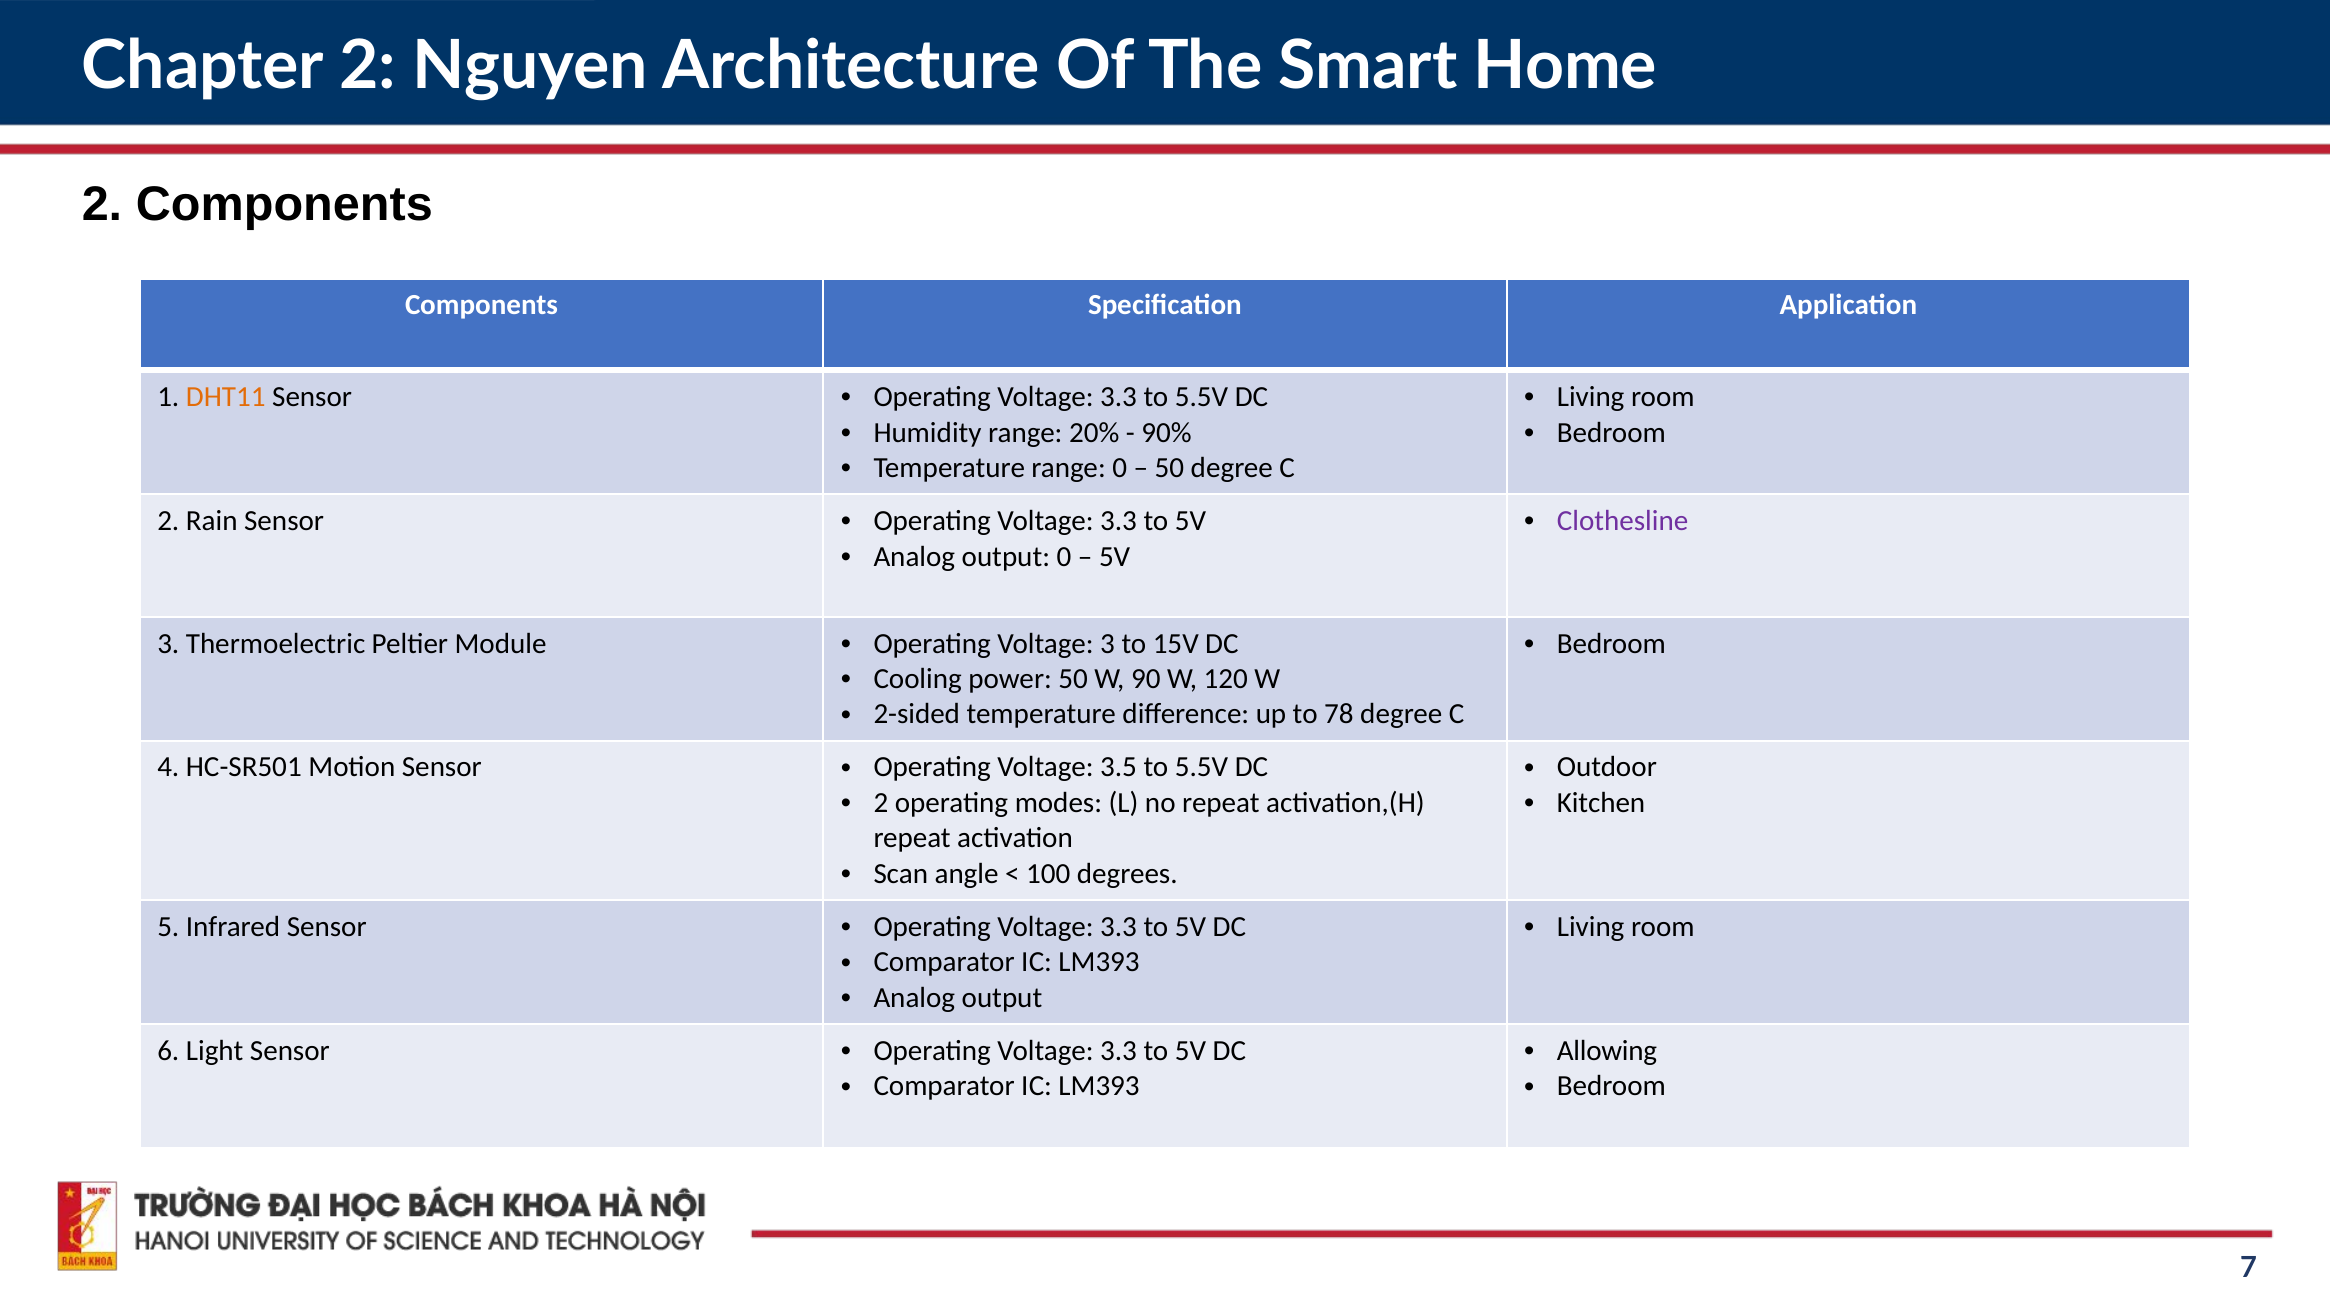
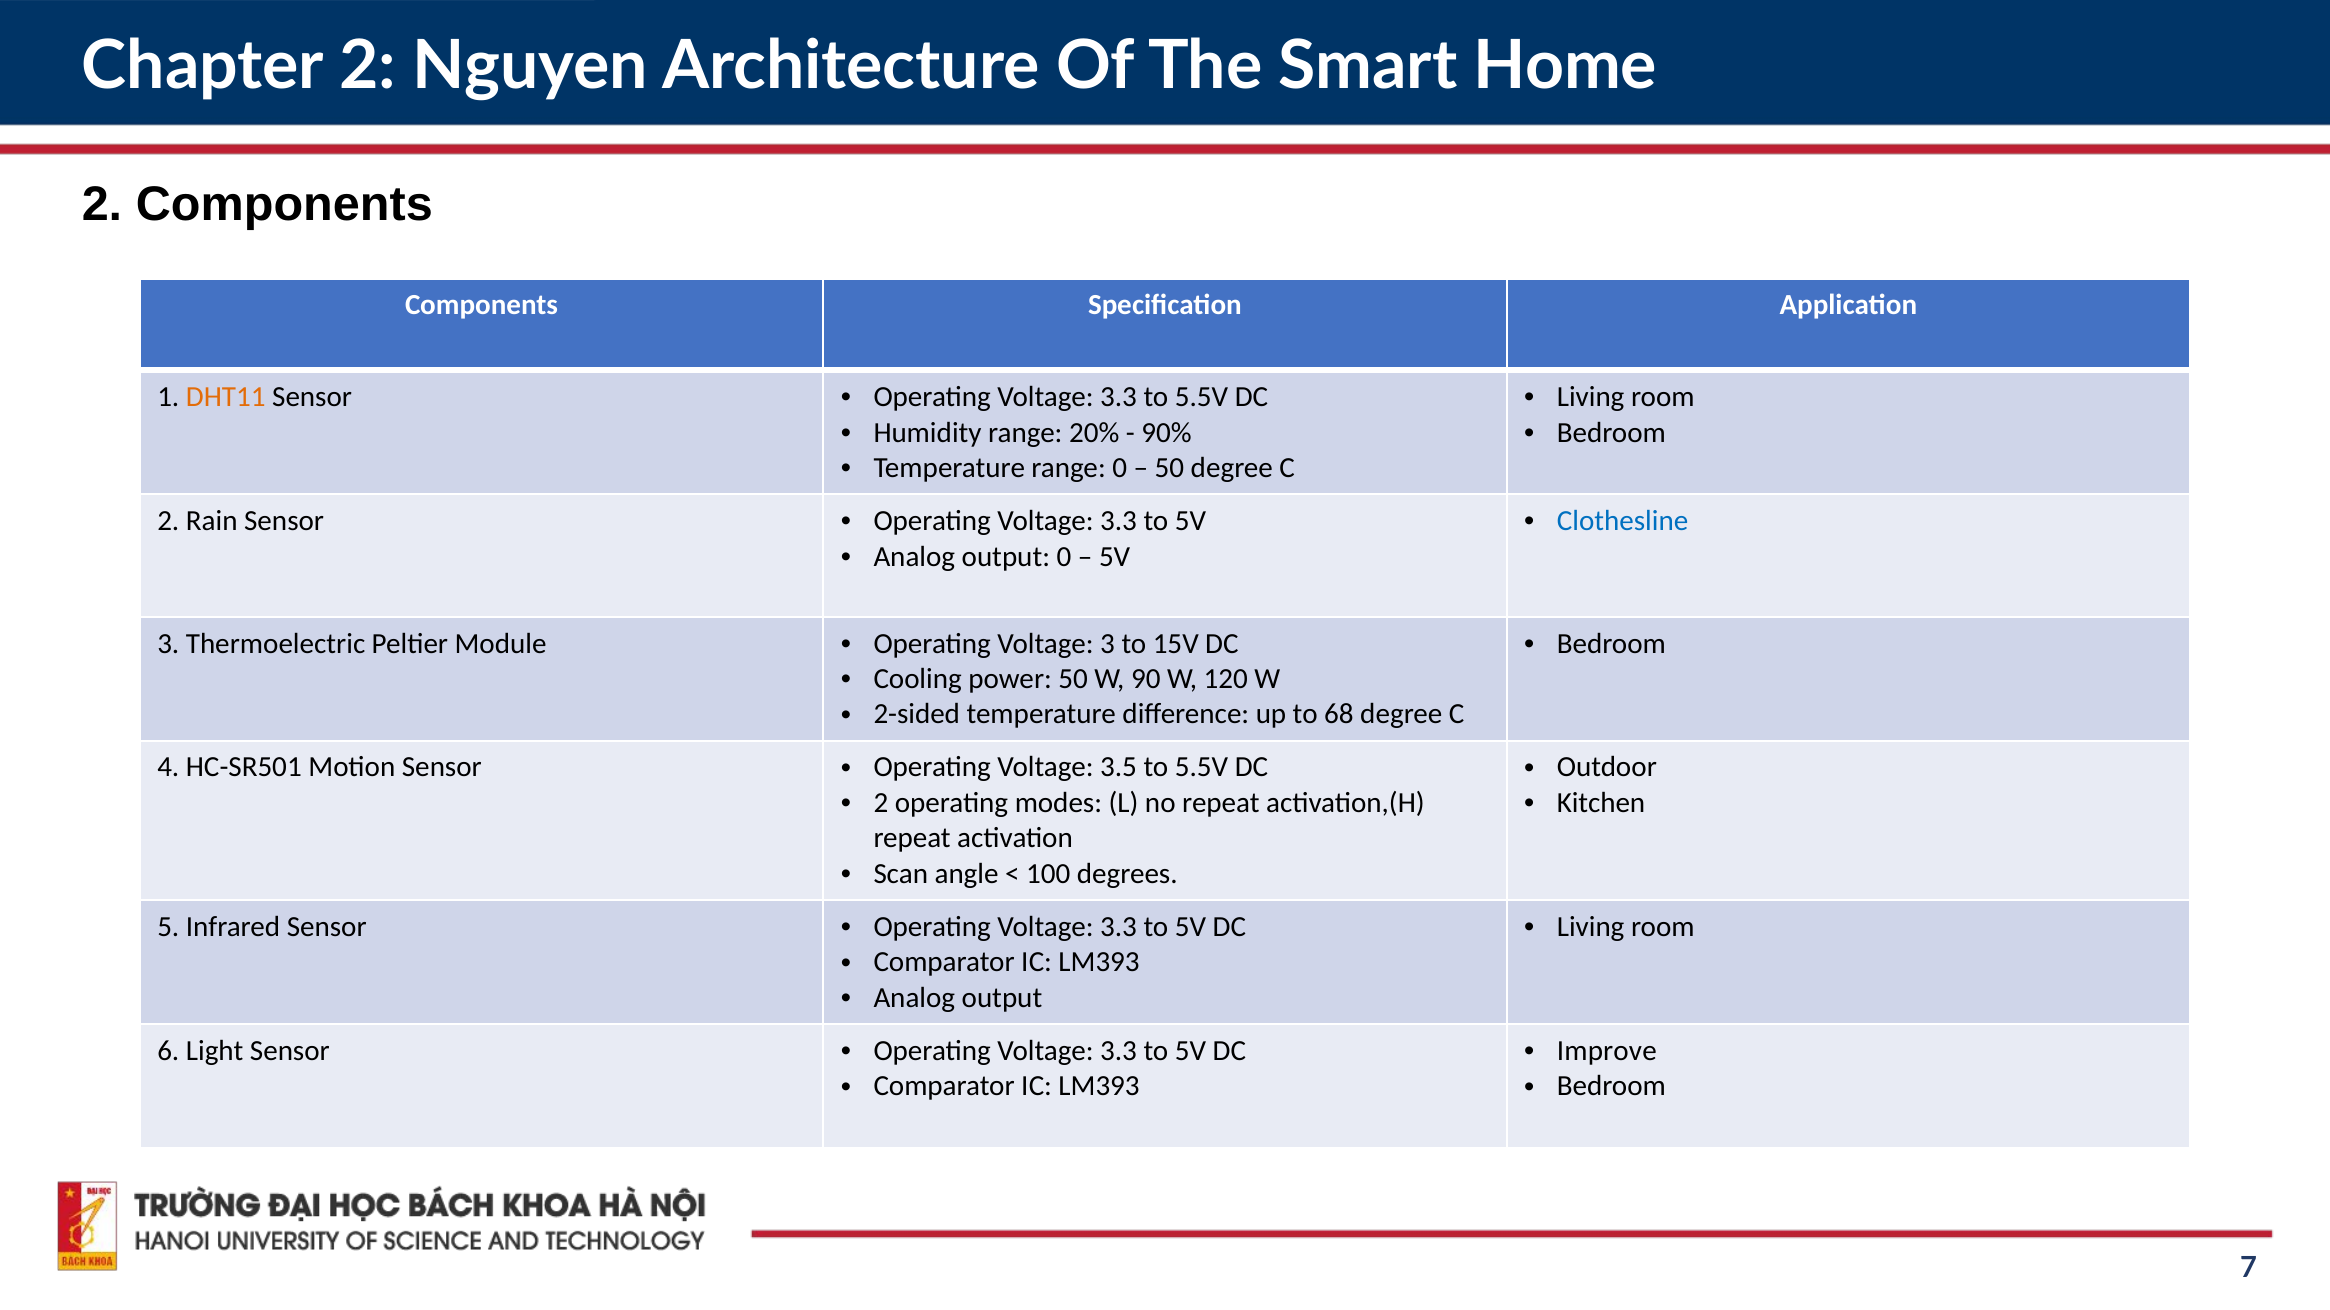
Clothesline colour: purple -> blue (1623, 521)
78: 78 -> 68 (1339, 715)
Allowing: Allowing -> Improve (1607, 1051)
